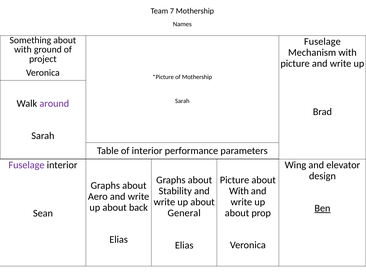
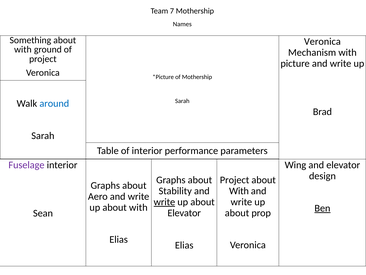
Fuselage: Fuselage -> Veronica (322, 41)
around colour: purple -> blue (54, 103)
Picture: Picture -> Project (235, 180)
write underline: none -> present (164, 202)
up about back: back -> with (138, 207)
General: General -> Elevator (184, 213)
